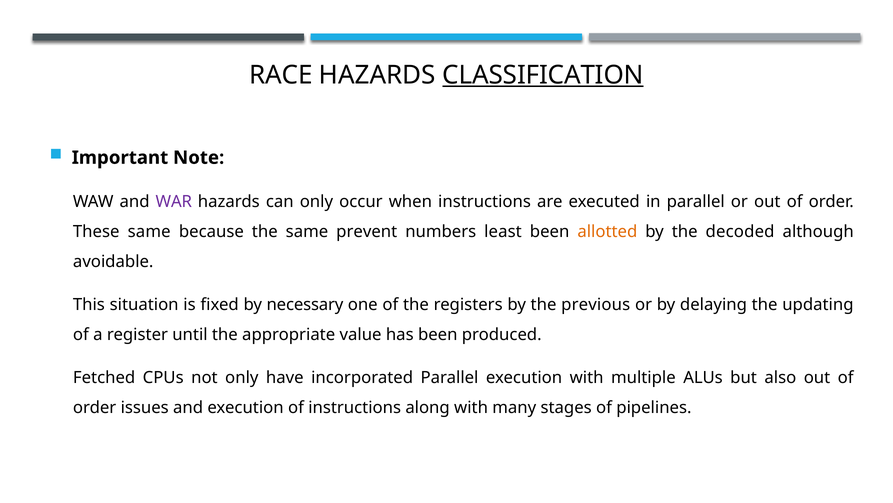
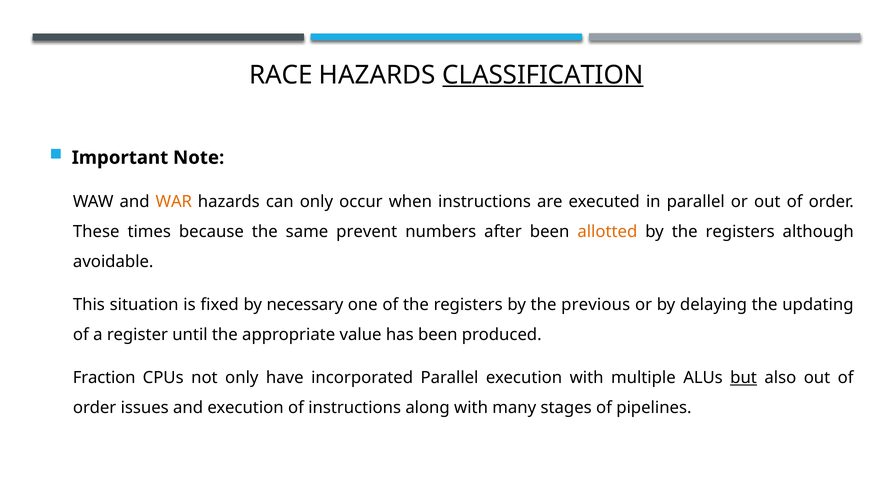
WAR colour: purple -> orange (174, 201)
These same: same -> times (149, 231)
least: least -> after (503, 231)
by the decoded: decoded -> registers (740, 231)
Fetched: Fetched -> Fraction (104, 377)
but underline: none -> present (744, 377)
